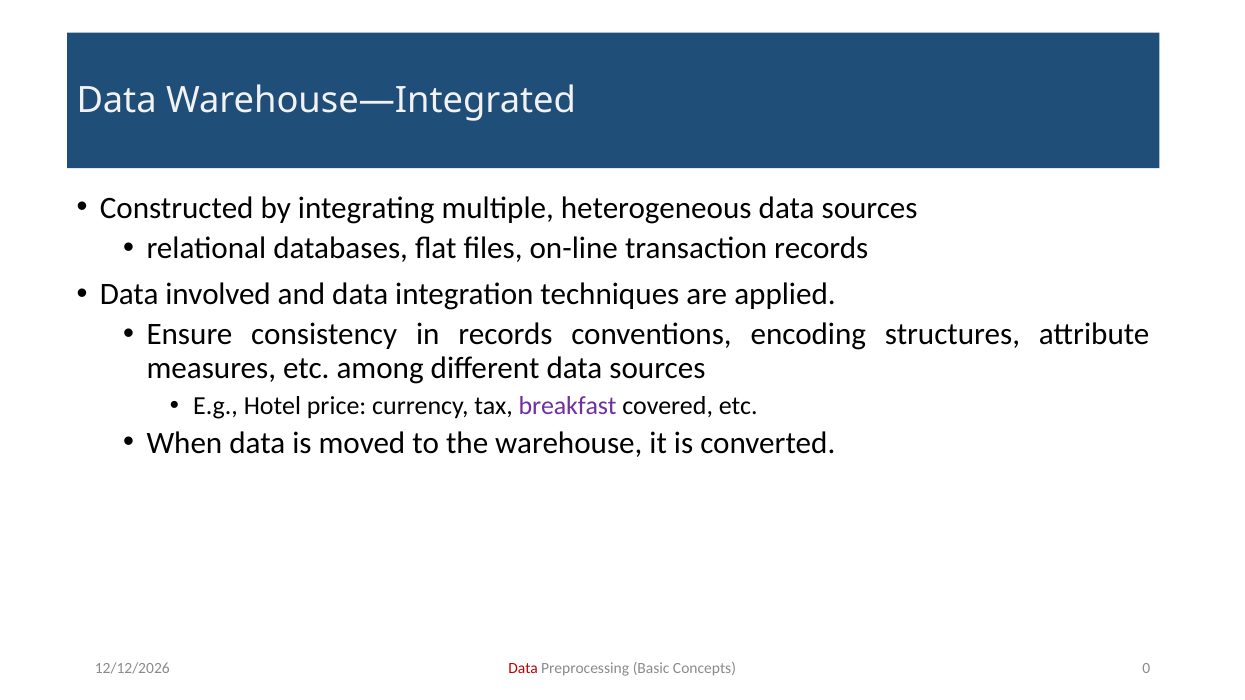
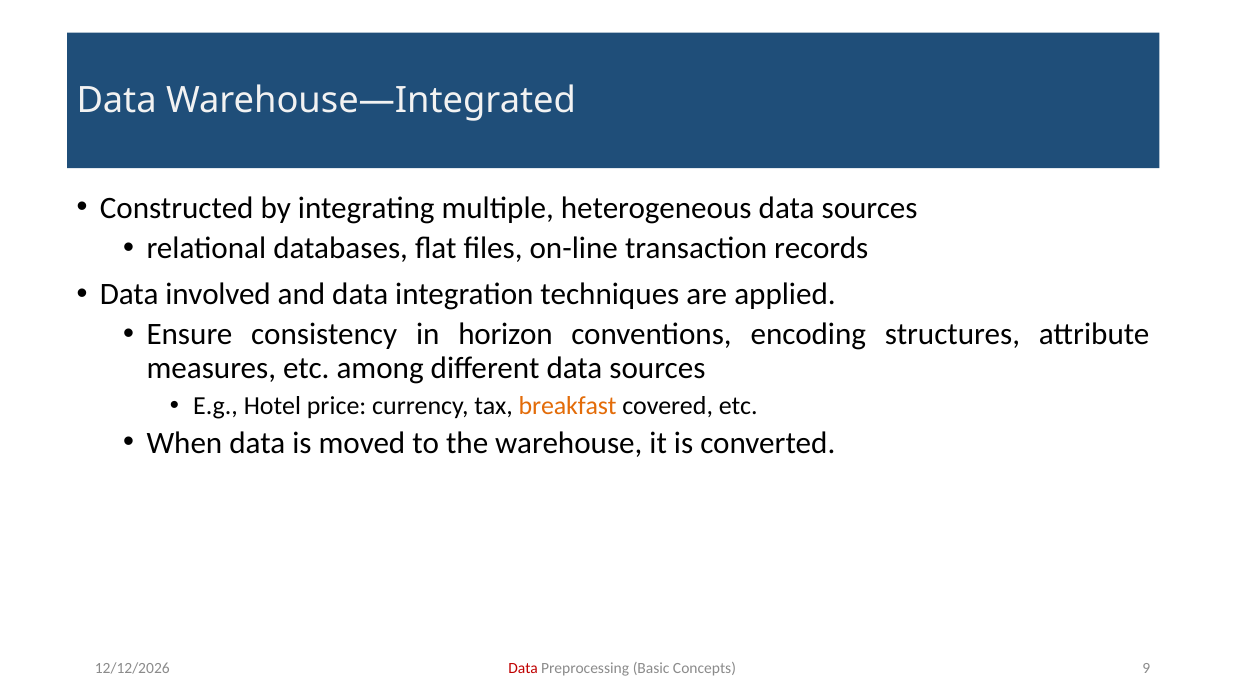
in records: records -> horizon (505, 335)
breakfast colour: purple -> orange (568, 406)
0: 0 -> 9 (1146, 669)
